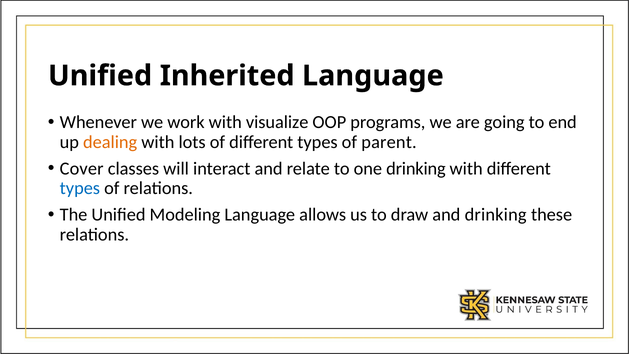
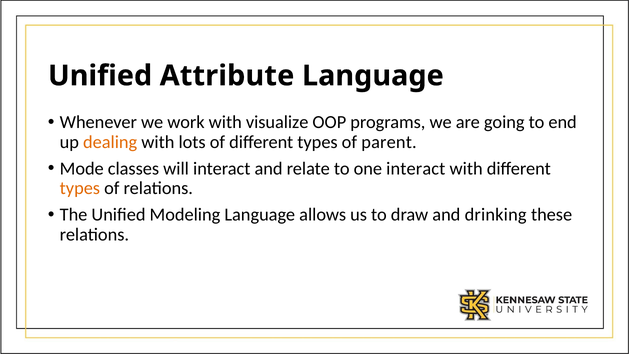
Inherited: Inherited -> Attribute (227, 76)
Cover: Cover -> Mode (82, 168)
one drinking: drinking -> interact (416, 168)
types colour: blue -> orange (80, 188)
